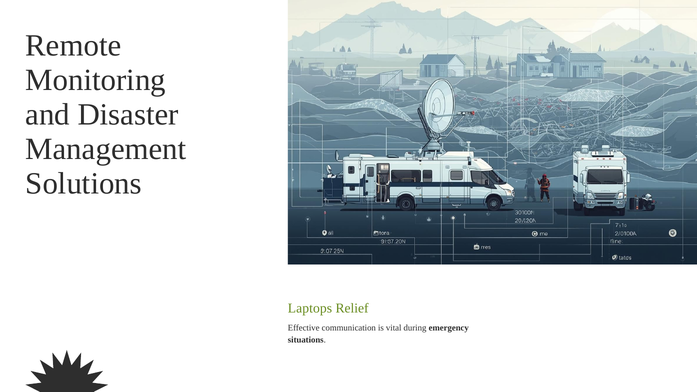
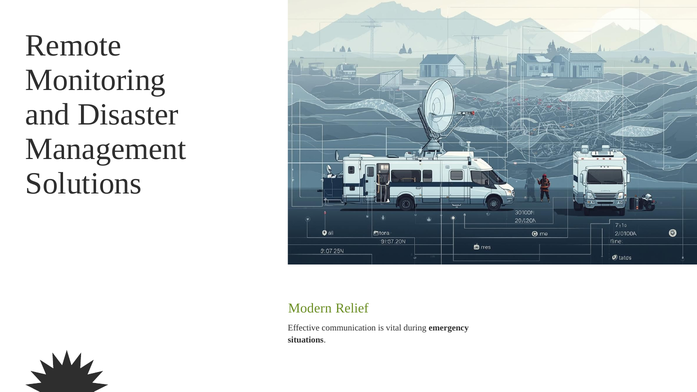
Laptops: Laptops -> Modern (310, 309)
